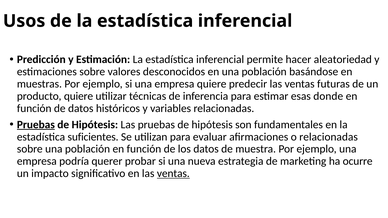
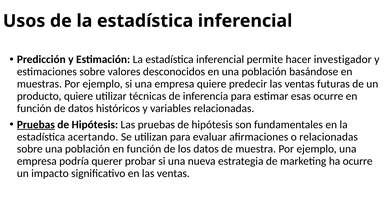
aleatoriedad: aleatoriedad -> investigador (343, 60)
esas donde: donde -> ocurre (328, 96)
suficientes: suficientes -> acertando (93, 137)
ventas underline: present -> none (173, 174)
